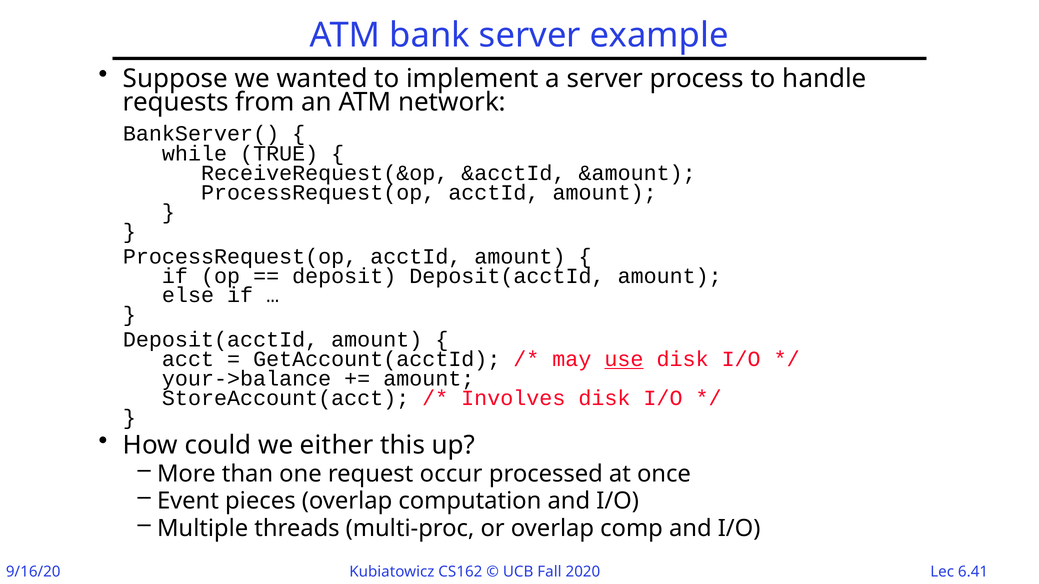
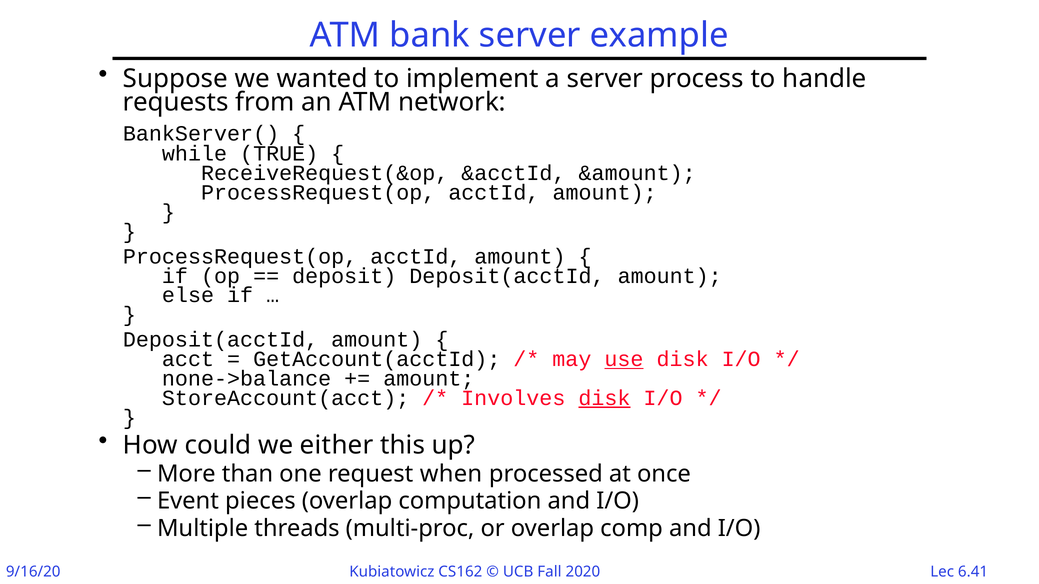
your->balance: your->balance -> none->balance (247, 379)
disk underline: none -> present (604, 398)
occur: occur -> when (451, 474)
